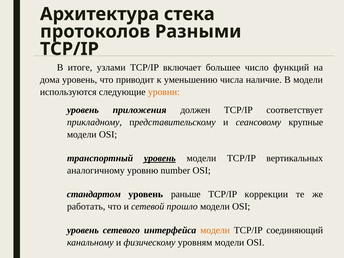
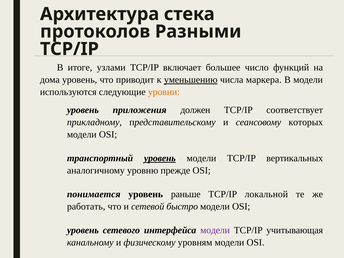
уменьшению underline: none -> present (191, 80)
наличие: наличие -> маркера (264, 80)
крупные: крупные -> которых (306, 122)
number: number -> прежде (175, 171)
стандартом: стандартом -> понимается (94, 194)
коррекции: коррекции -> локальной (266, 194)
прошло: прошло -> быстро (182, 207)
модели colour: orange -> purple (215, 230)
соединяющий: соединяющий -> учитывающая (295, 230)
